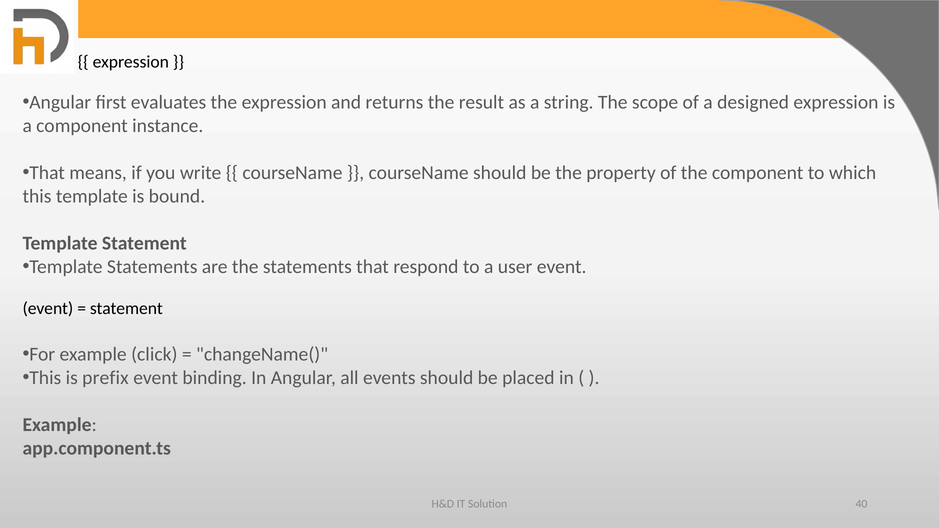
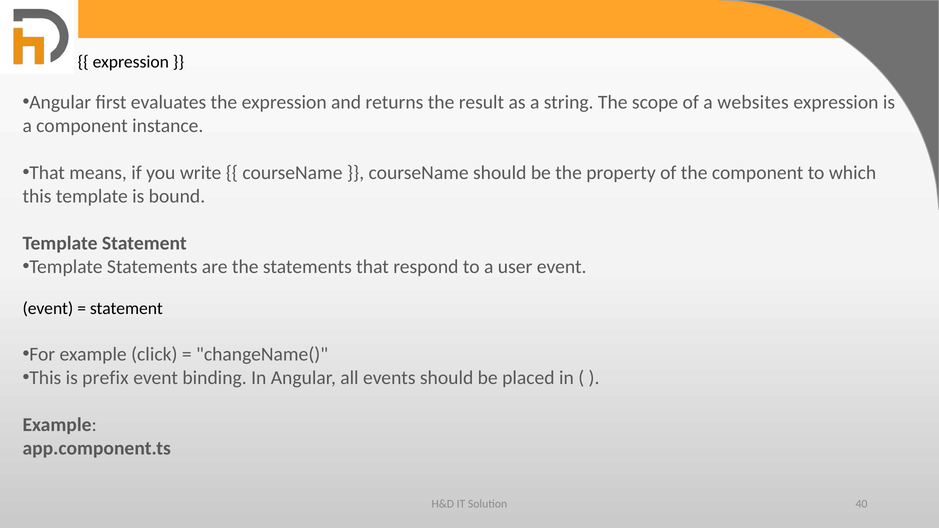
designed: designed -> websites (753, 102)
